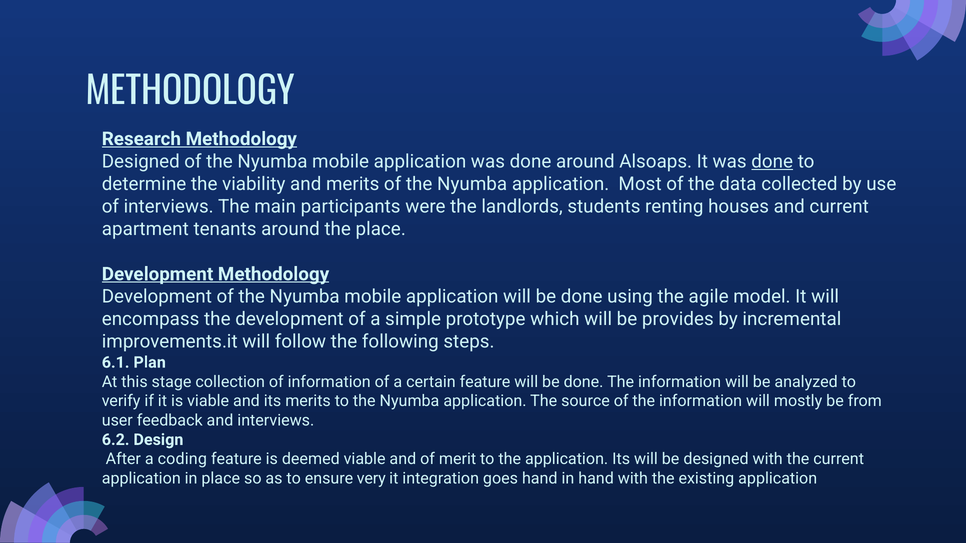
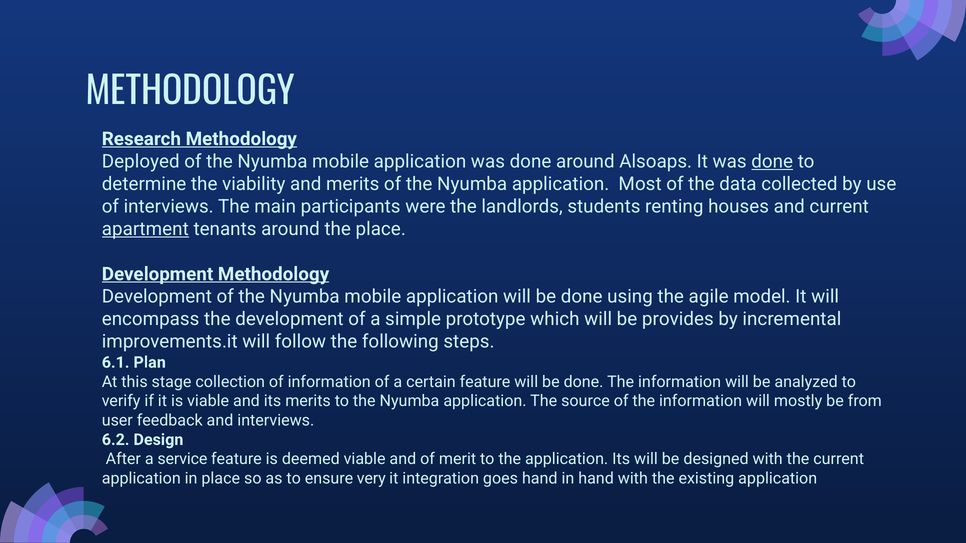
Designed: Designed -> Deployed (141, 162)
apartment underline: none -> present (145, 229)
coding: coding -> service (182, 459)
